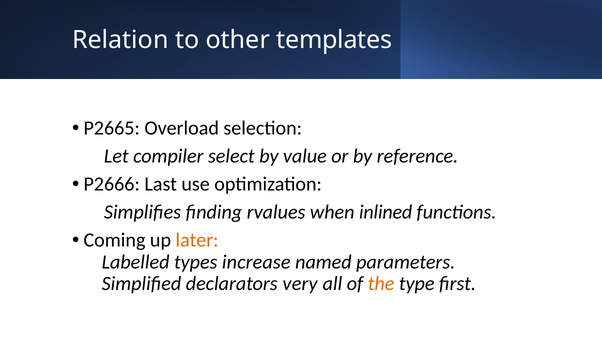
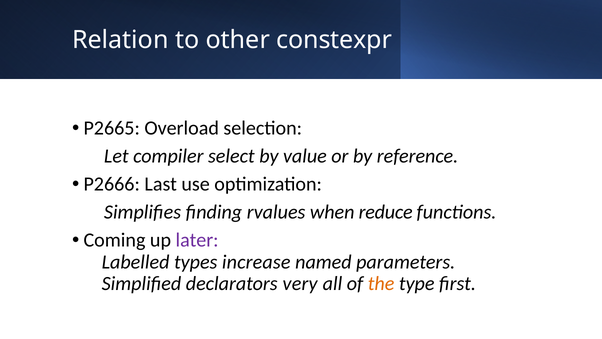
templates: templates -> constexpr (334, 40)
inlined: inlined -> reduce (386, 212)
later colour: orange -> purple (197, 240)
